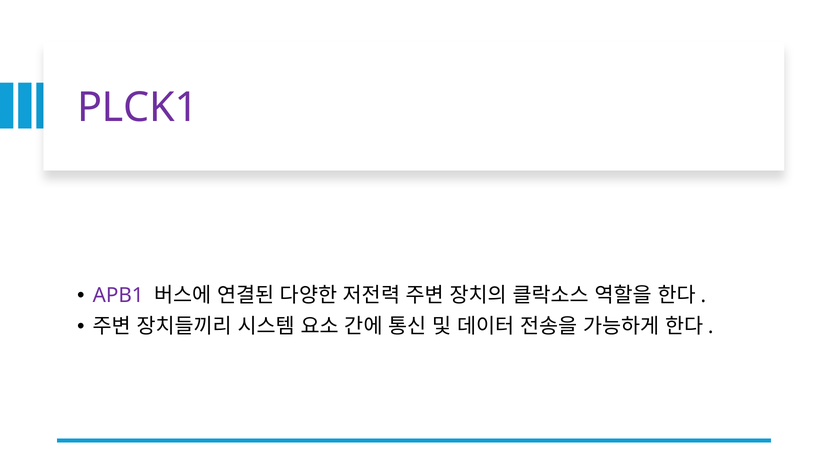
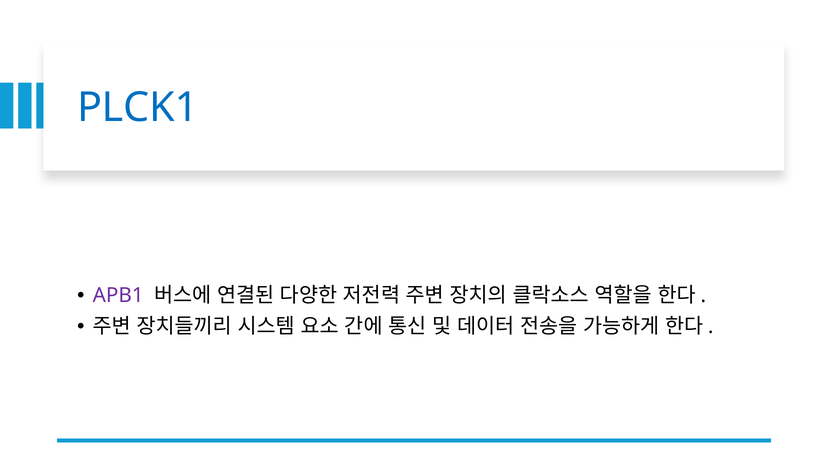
PLCK1 colour: purple -> blue (138, 108)
